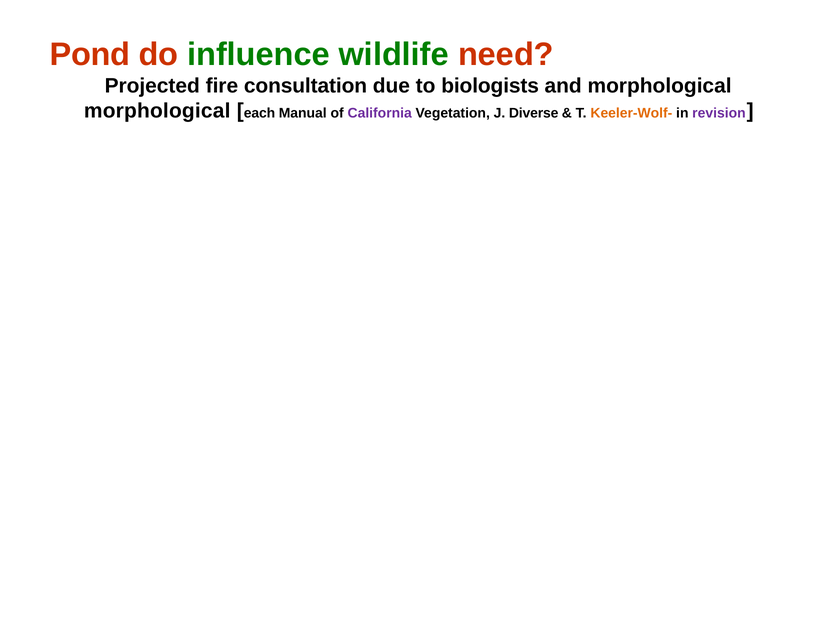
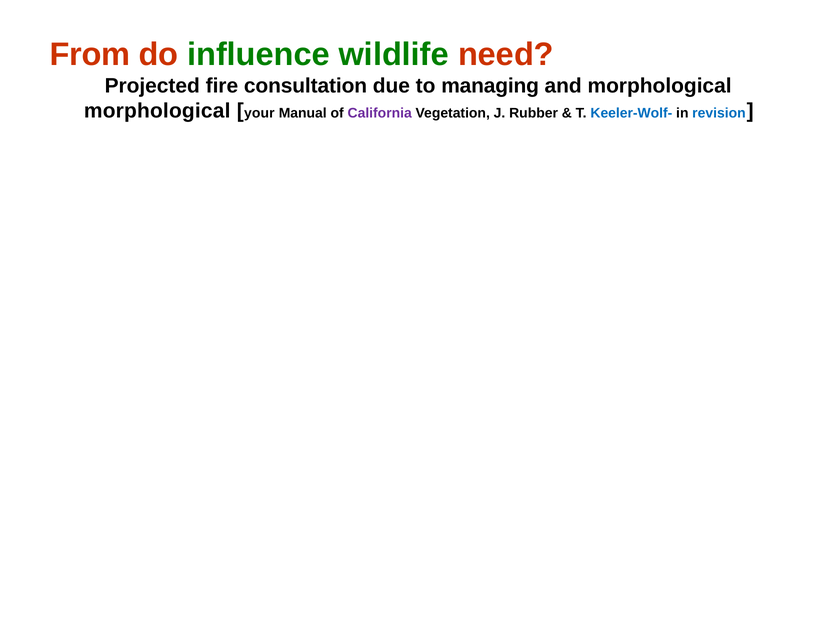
Pond: Pond -> From (90, 55)
biologists: biologists -> managing (490, 86)
each: each -> your (259, 113)
Diverse: Diverse -> Rubber (534, 113)
Keeler-Wolf- colour: orange -> blue (631, 113)
revision colour: purple -> blue (719, 113)
